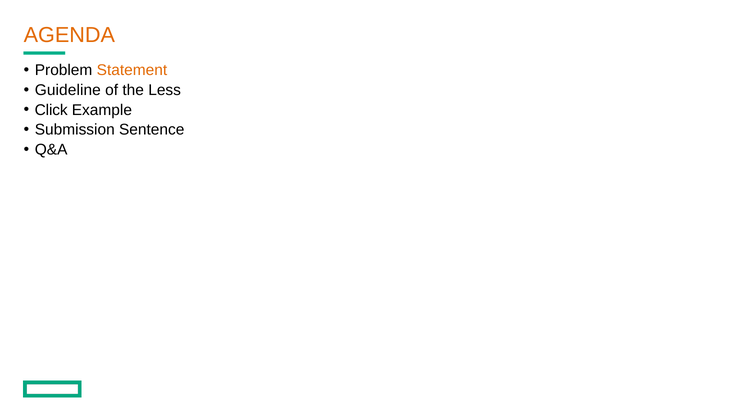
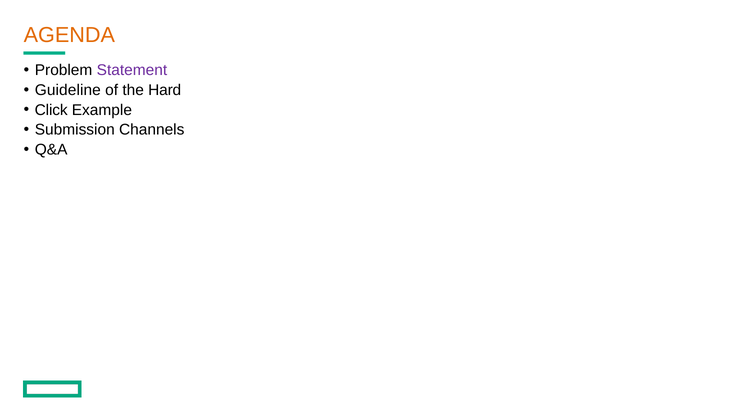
Statement colour: orange -> purple (132, 70)
Less: Less -> Hard (165, 90)
Sentence: Sentence -> Channels (152, 130)
